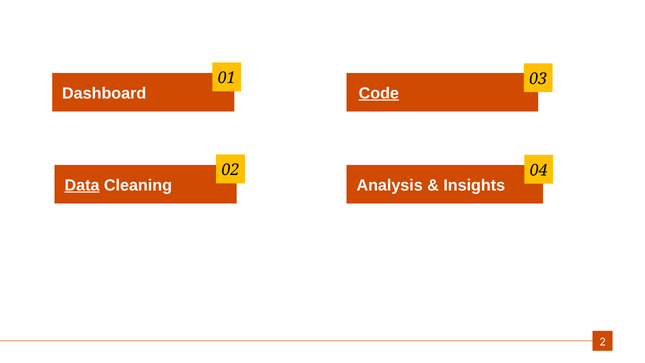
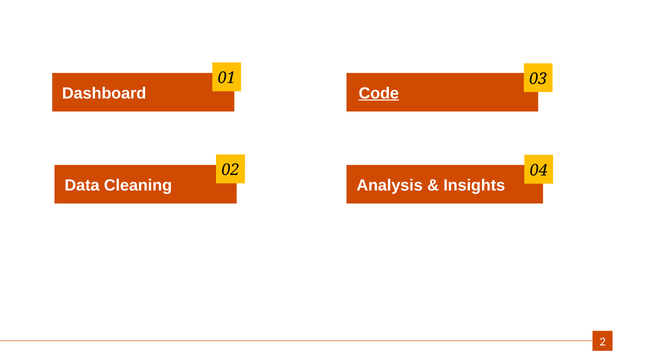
Data underline: present -> none (82, 185)
